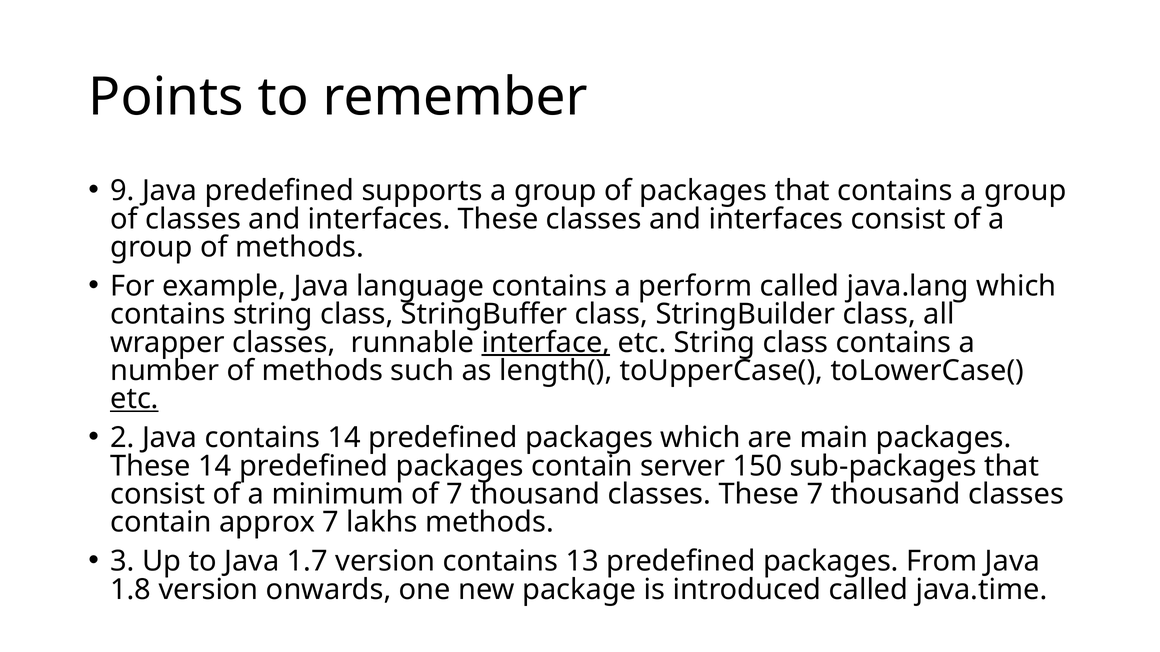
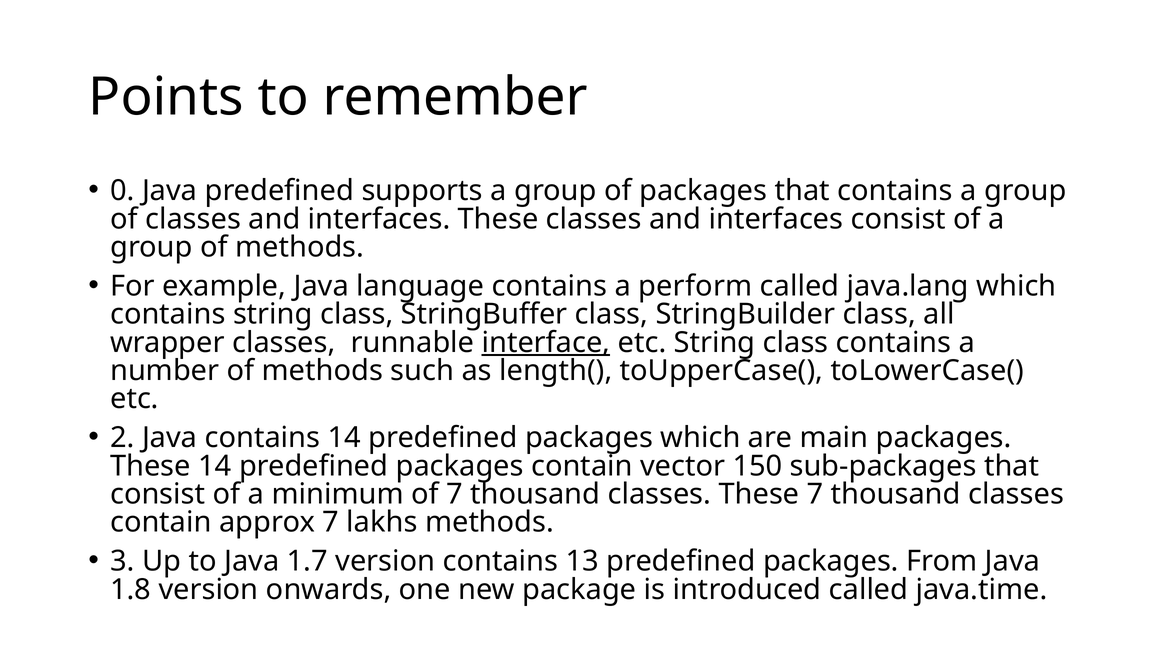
9: 9 -> 0 (122, 191)
etc underline: present -> none (134, 399)
server: server -> vector (683, 466)
